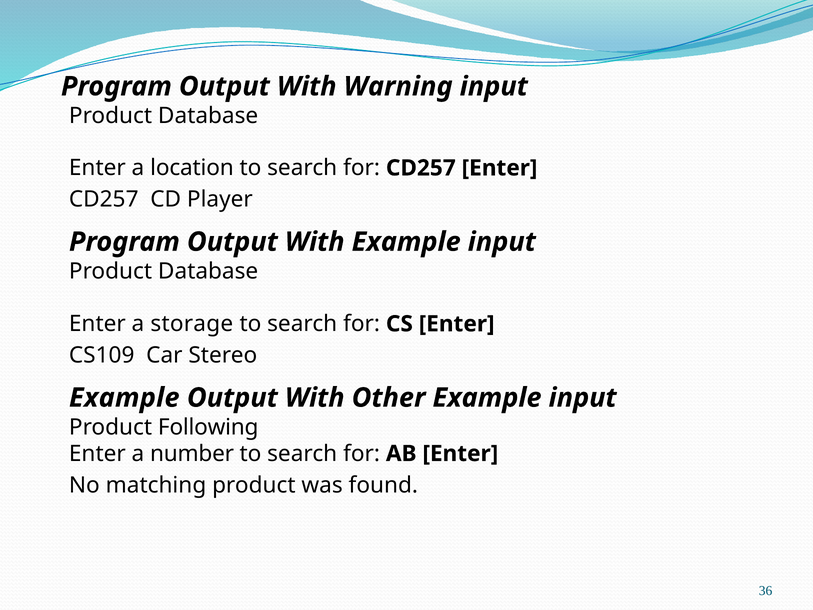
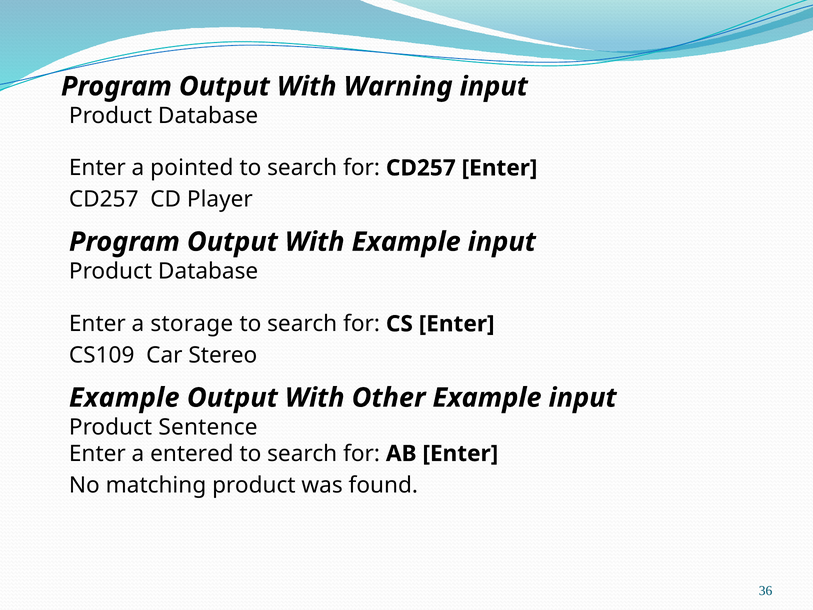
location: location -> pointed (192, 168)
Following: Following -> Sentence (208, 427)
number: number -> entered (192, 453)
